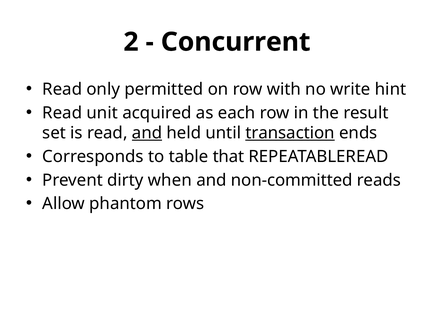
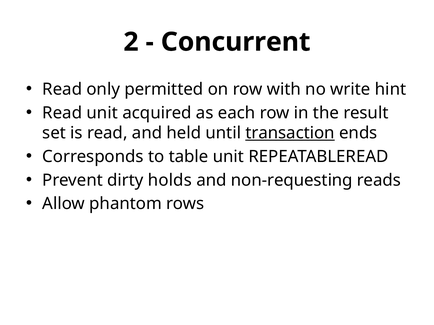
and underline: present -> none (147, 133)
table that: that -> unit (228, 157)
when: when -> holds (170, 180)
non-committed: non-committed -> non-requesting (292, 180)
